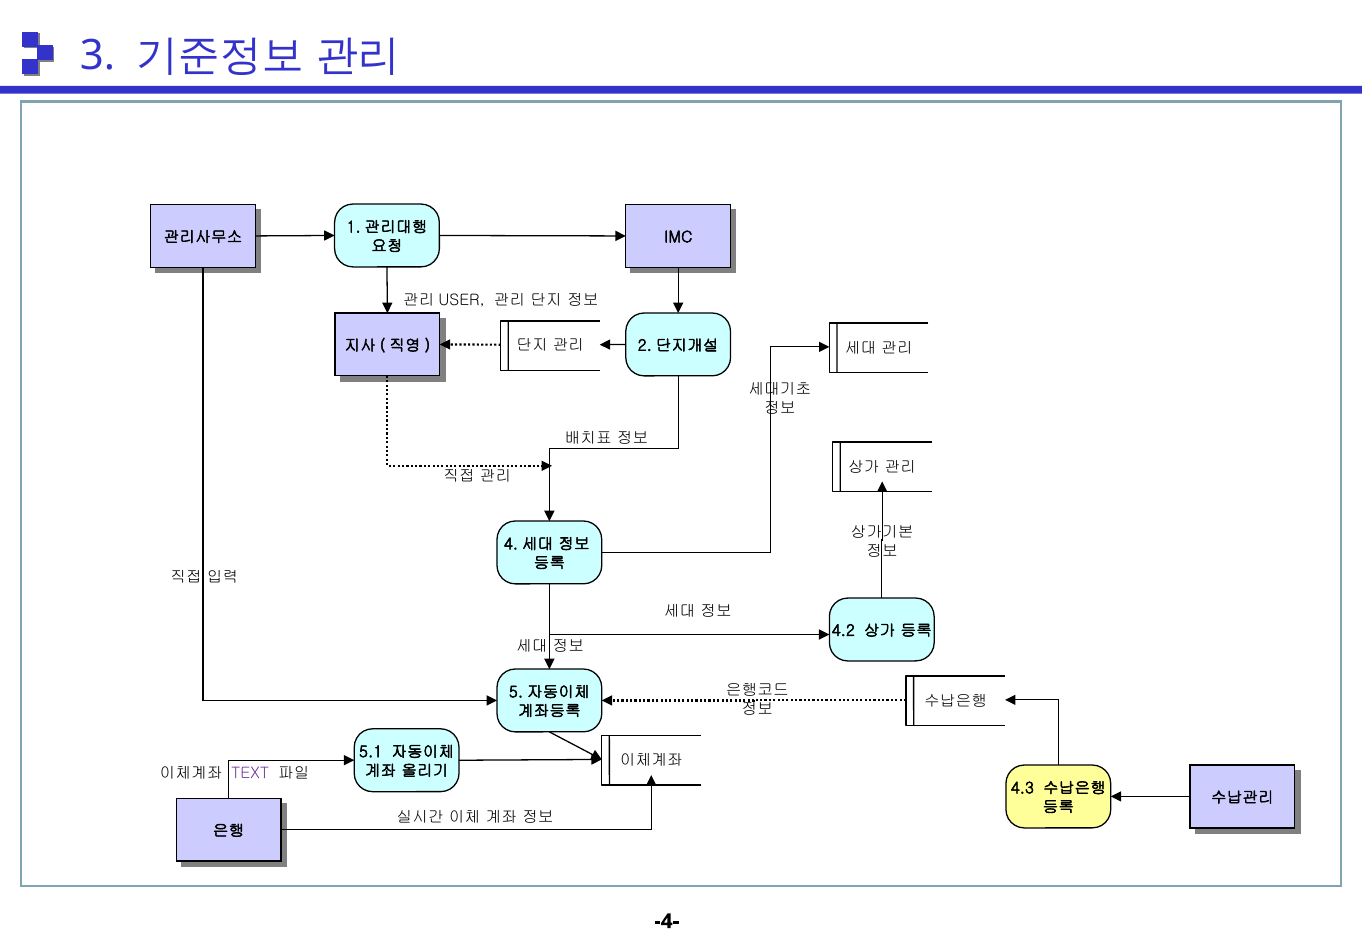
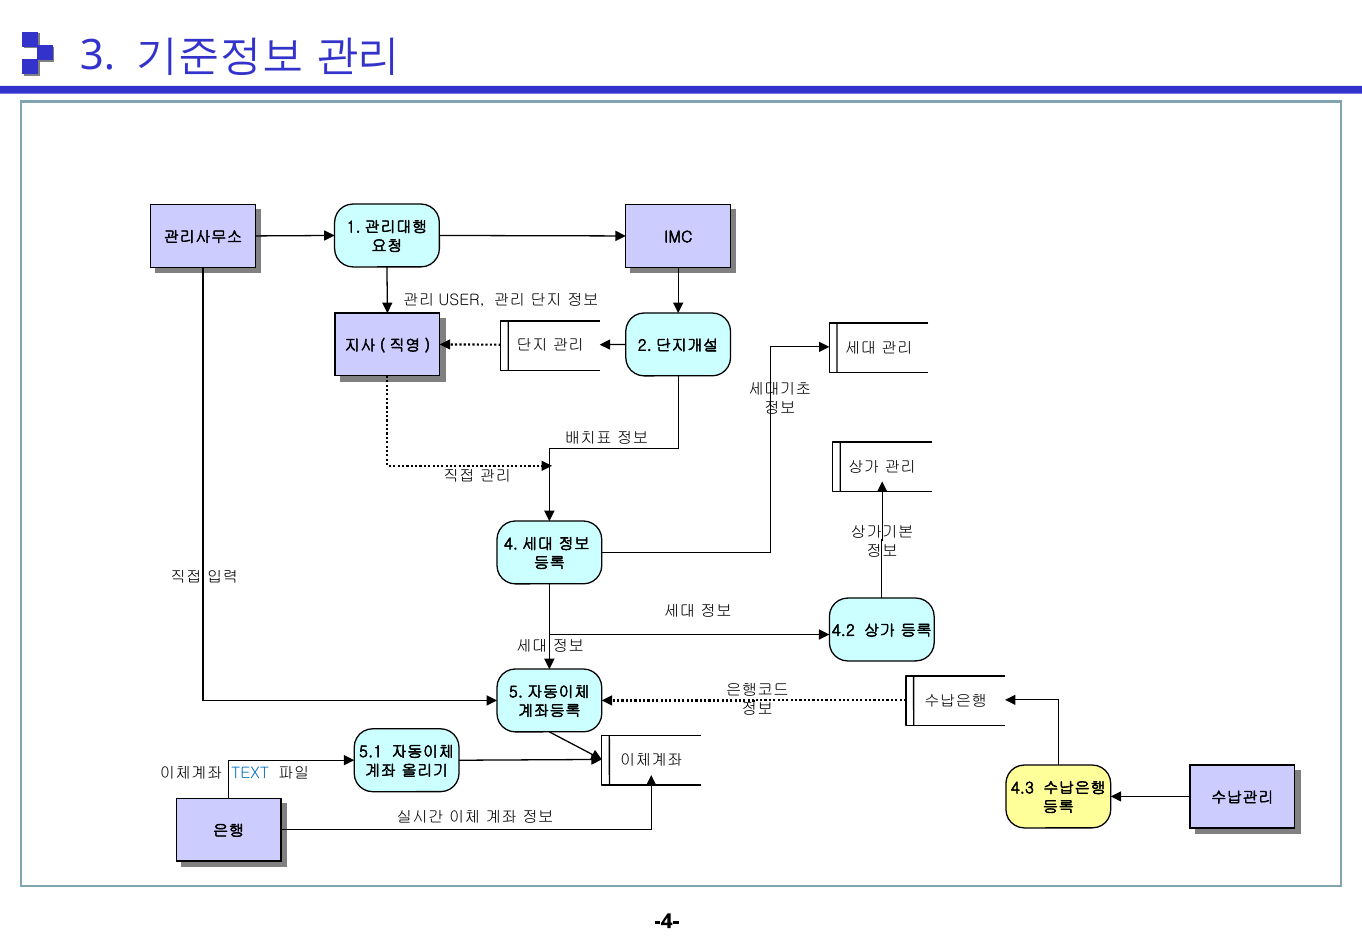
TEXT colour: purple -> blue (250, 774)
